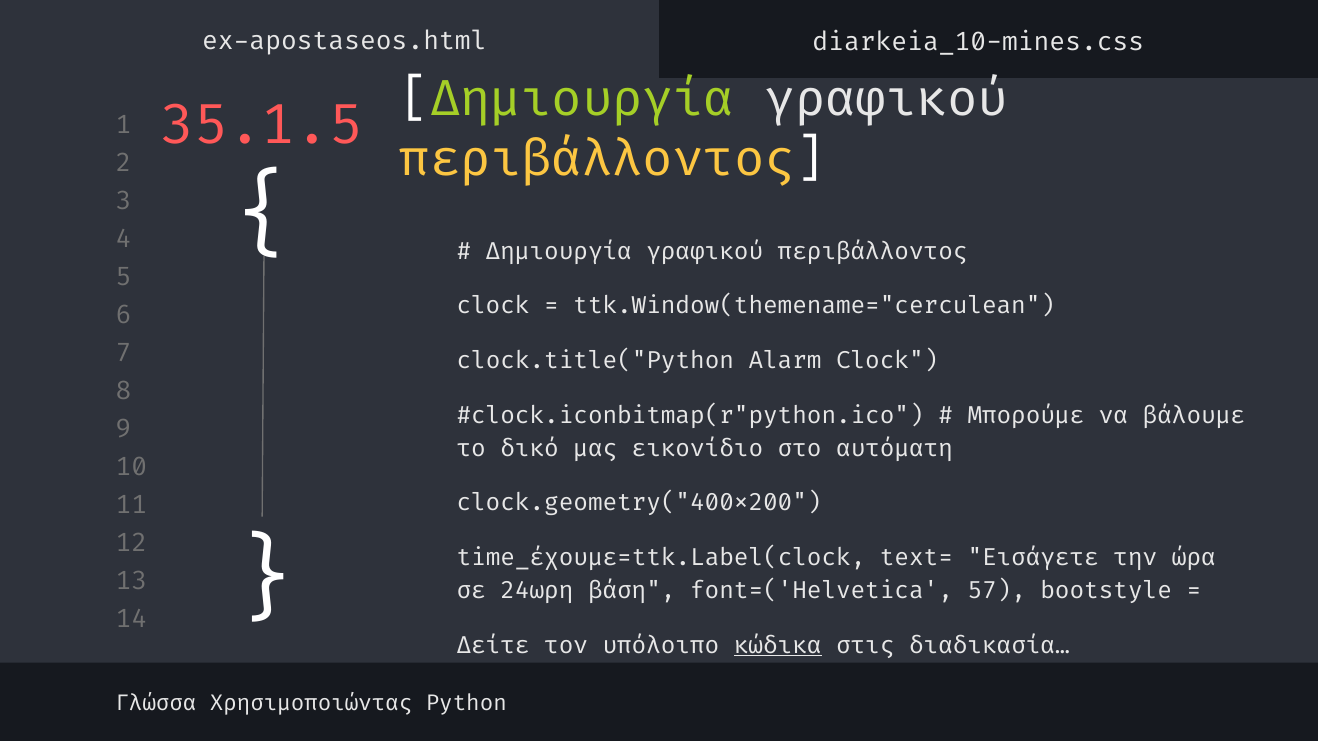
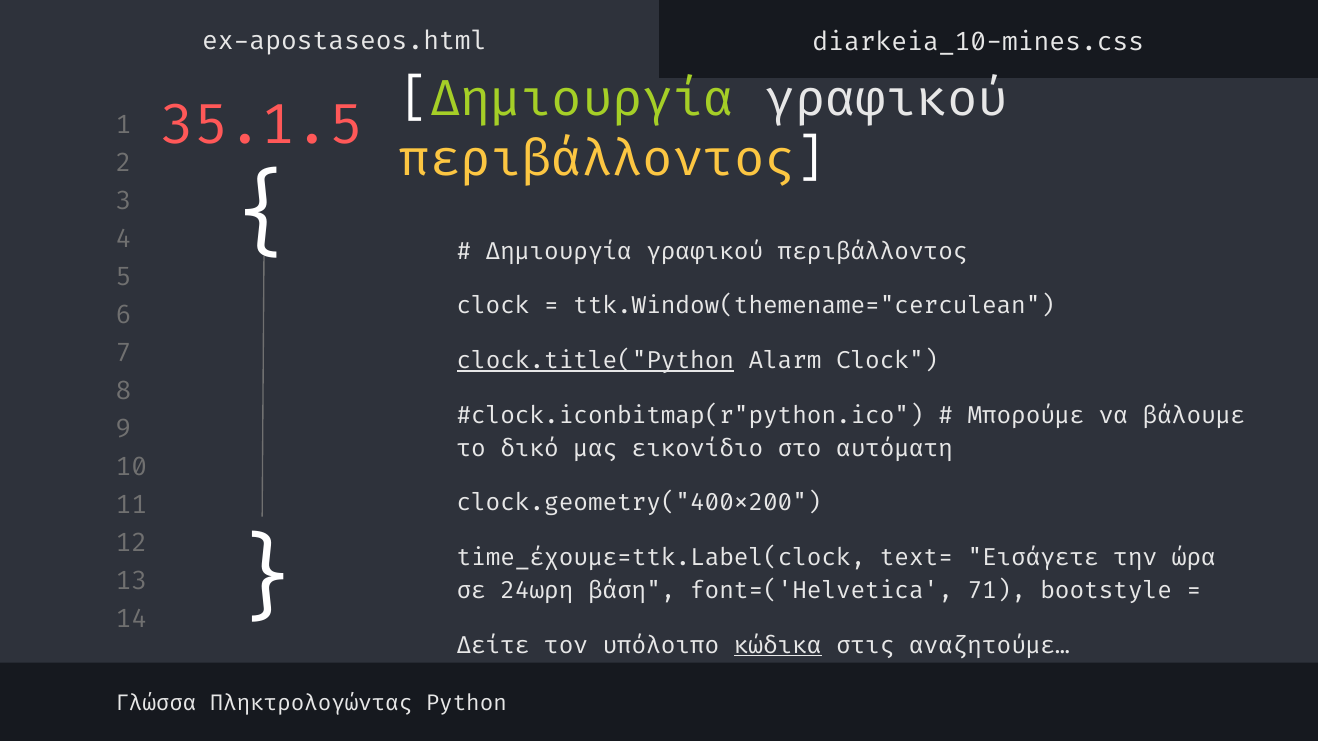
clock.title("Python underline: none -> present (595, 361)
57: 57 -> 71 (997, 591)
διαδικασία…: διαδικασία… -> αναζητούμε… (989, 646)
Χρησιμοποιώντας: Χρησιμοποιώντας -> Πληκτρολογώντας (311, 704)
